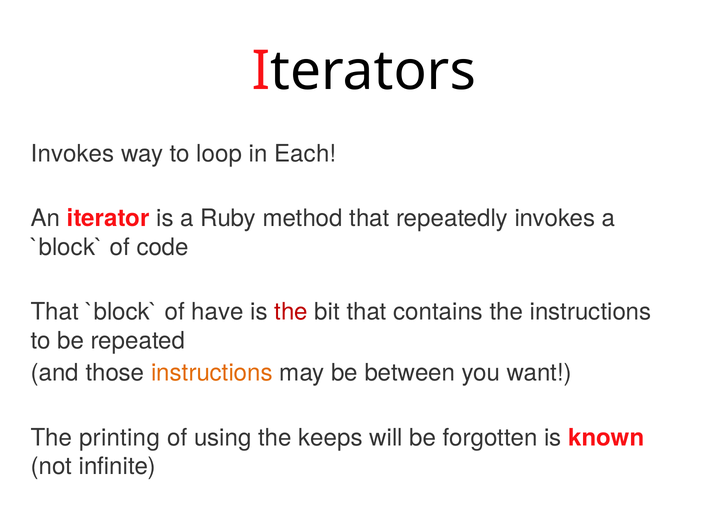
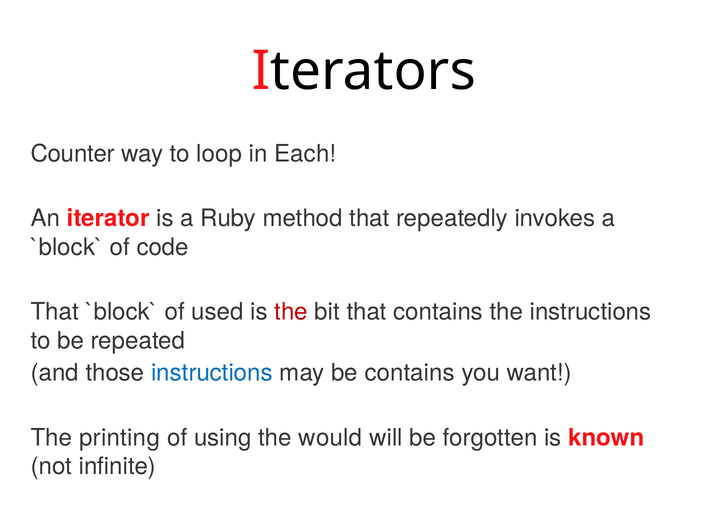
Invokes: Invokes -> Counter (73, 154)
have: have -> used (217, 312)
instructions colour: orange -> blue (212, 373)
be between: between -> contains (410, 373)
keeps: keeps -> would (330, 438)
